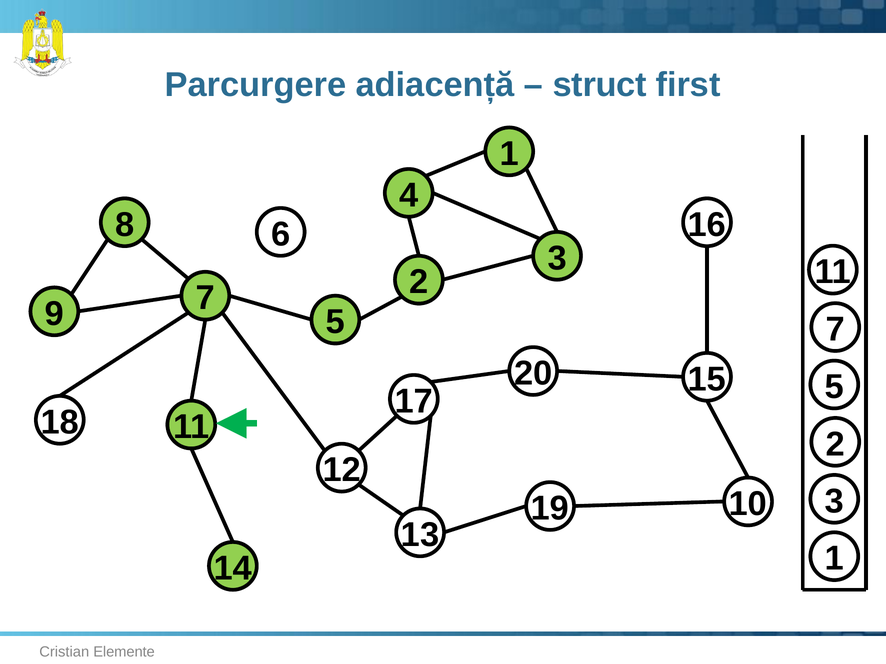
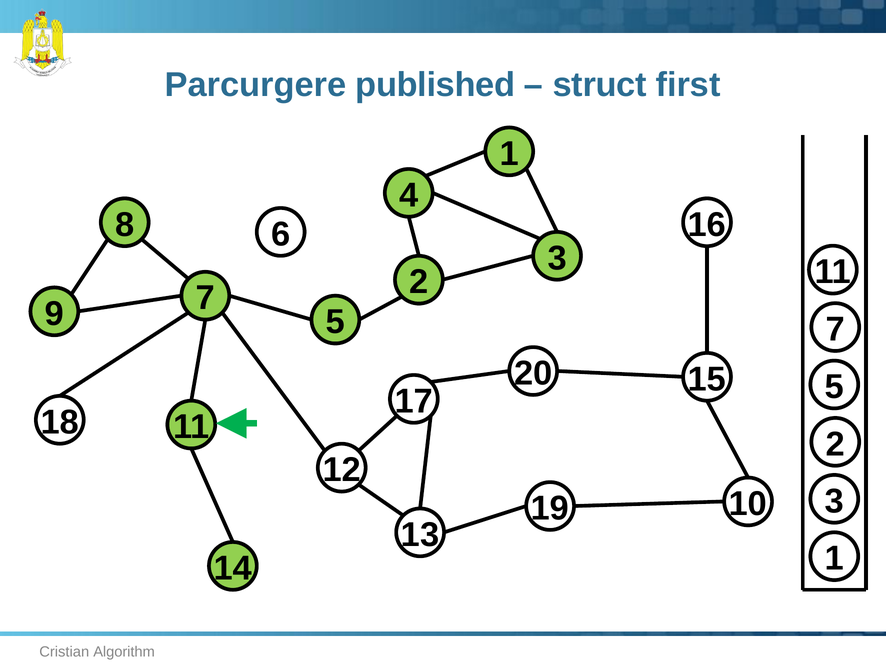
adiacență: adiacență -> published (435, 85)
Elemente: Elemente -> Algorithm (124, 652)
